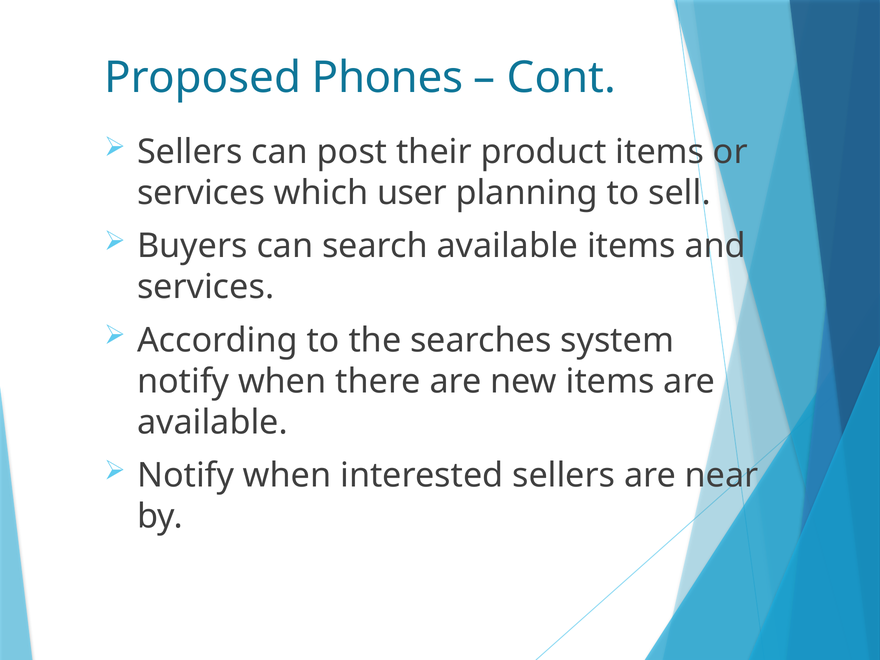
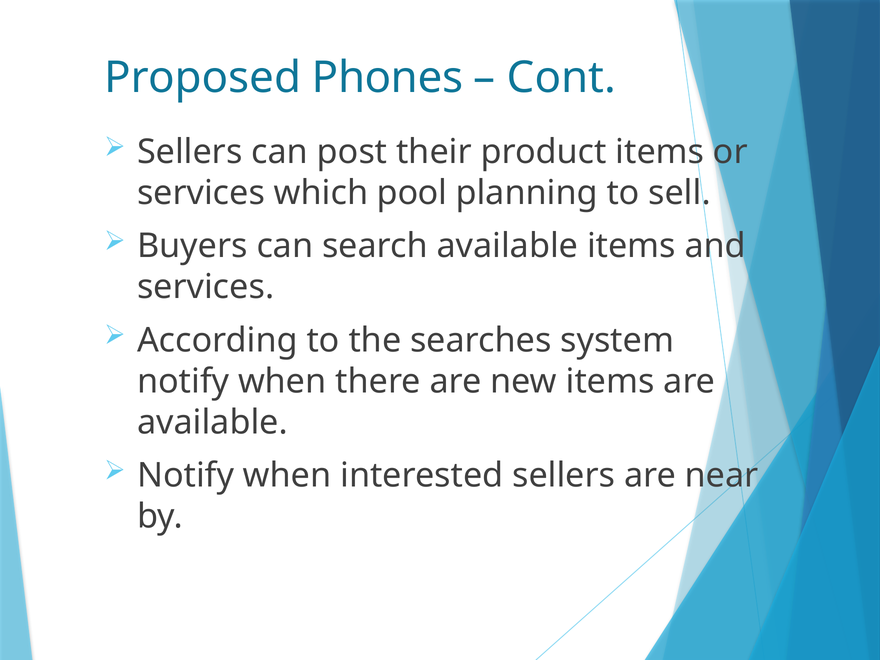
user: user -> pool (412, 193)
